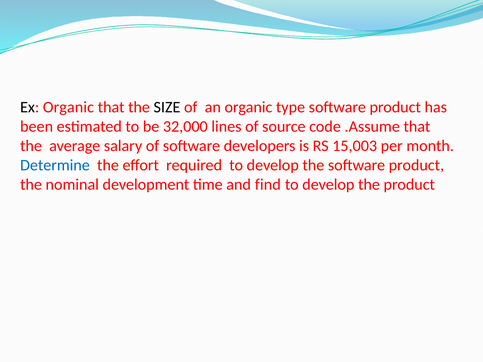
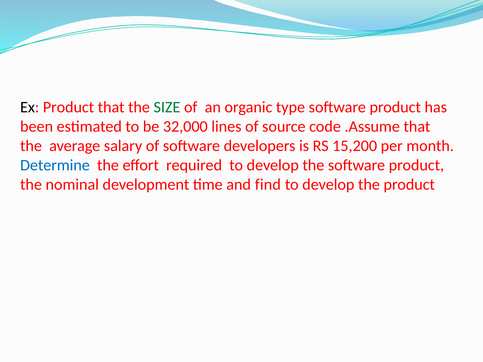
Ex Organic: Organic -> Product (68, 107)
SIZE colour: black -> green (167, 107)
15,003: 15,003 -> 15,200 (355, 146)
